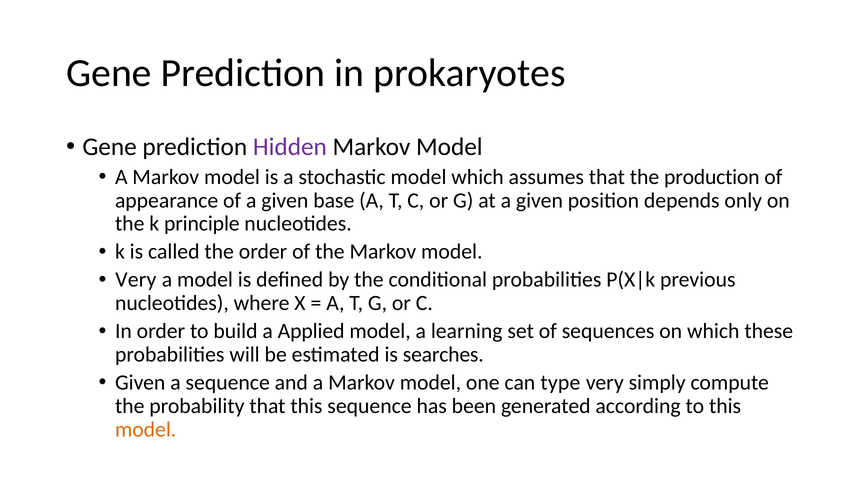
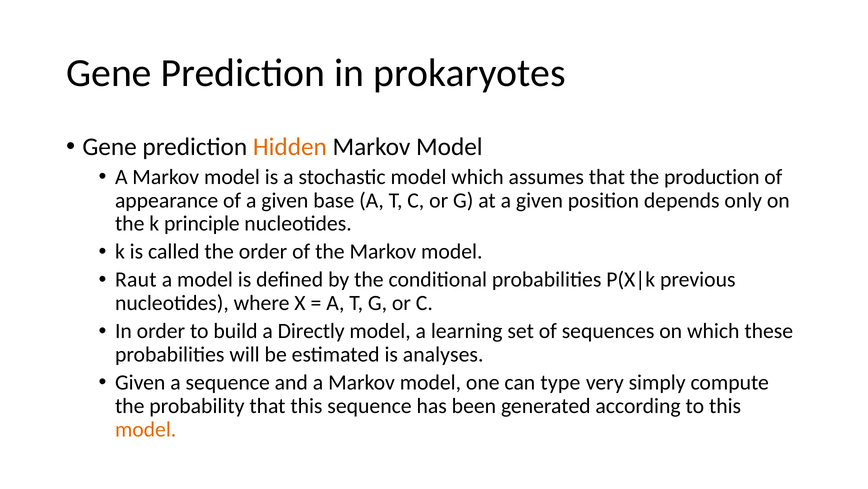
Hidden colour: purple -> orange (290, 147)
Very: Very -> Raut (136, 279)
Applied: Applied -> Directly (311, 331)
searches: searches -> analyses (443, 354)
